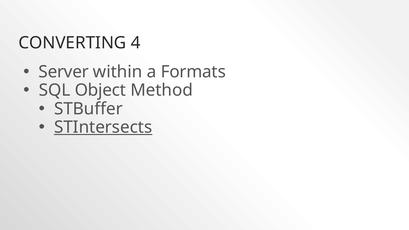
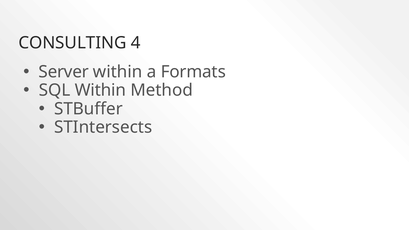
CONVERTING: CONVERTING -> CONSULTING (72, 43)
SQL Object: Object -> Within (100, 90)
STIntersects underline: present -> none (103, 127)
